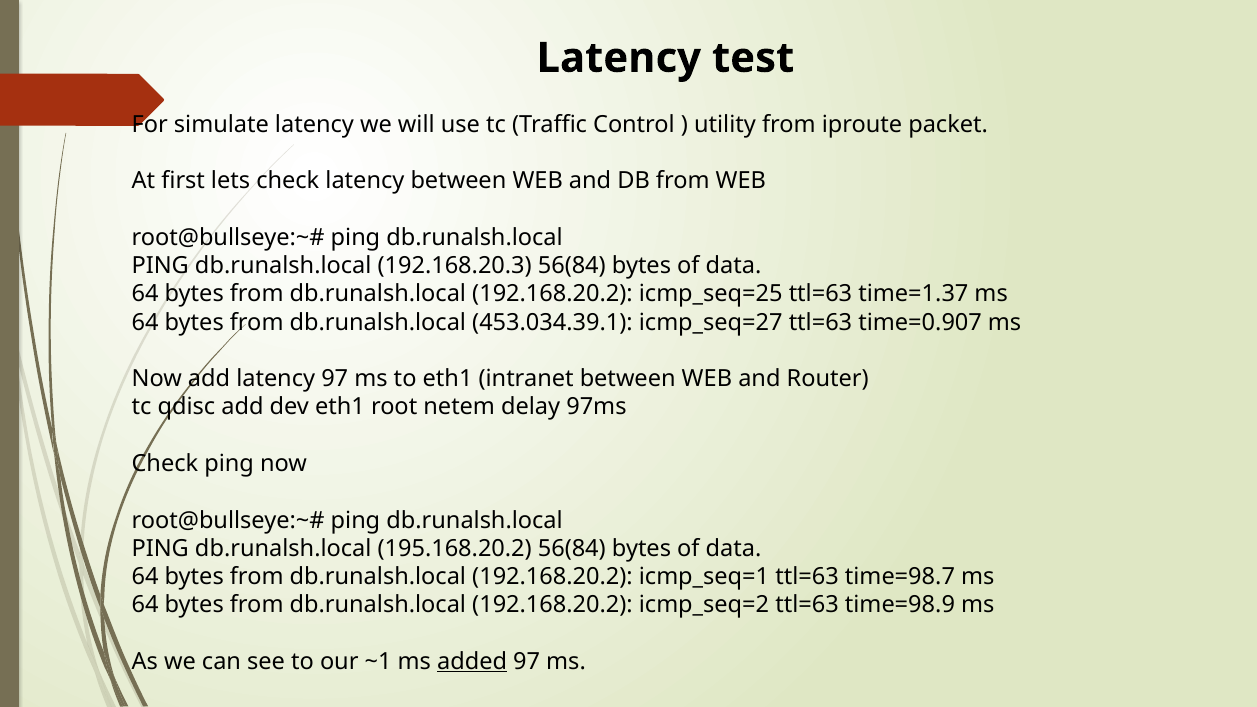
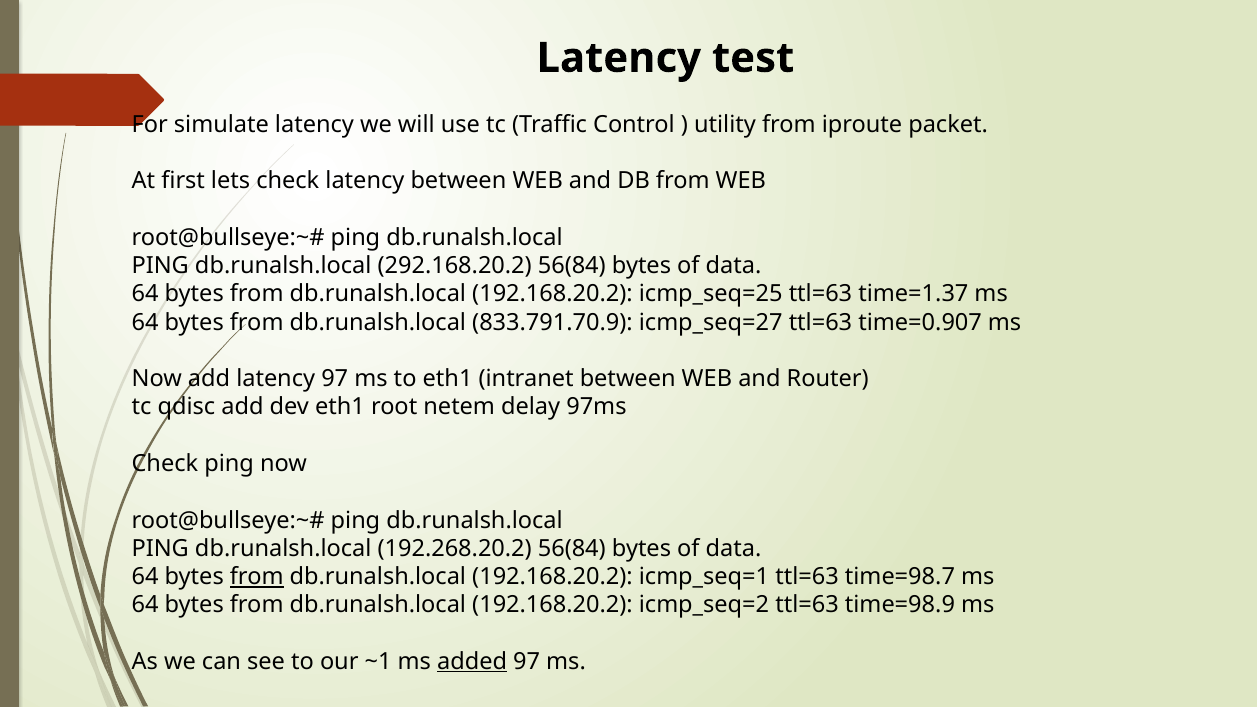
192.168.20.3: 192.168.20.3 -> 292.168.20.2 (455, 266)
453.034.39.1: 453.034.39.1 -> 833.791.70.9 (552, 322)
195.168.20.2: 195.168.20.2 -> 192.268.20.2 (455, 549)
from underline: none -> present (257, 577)
